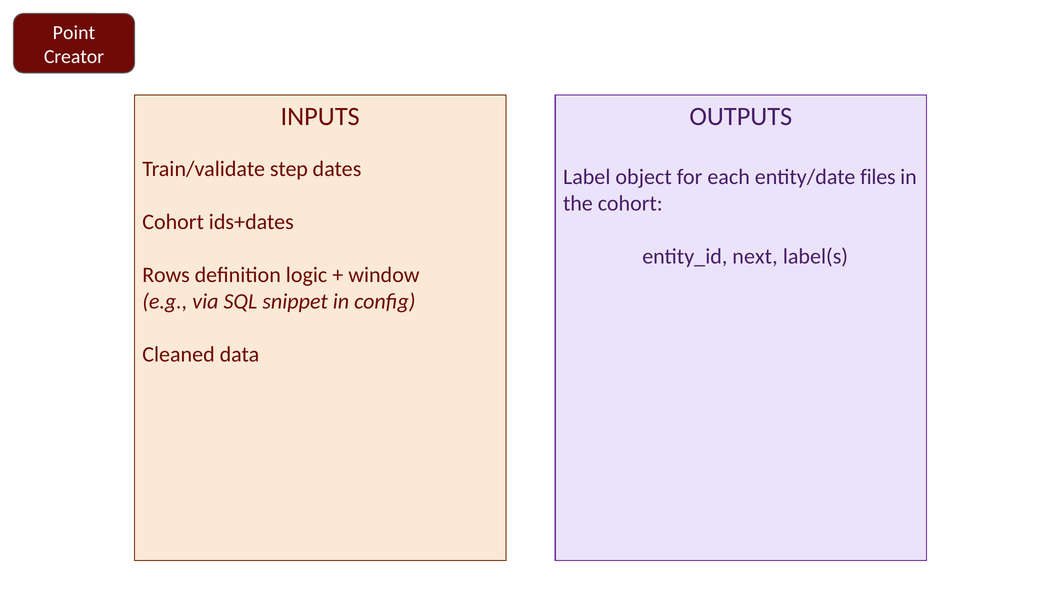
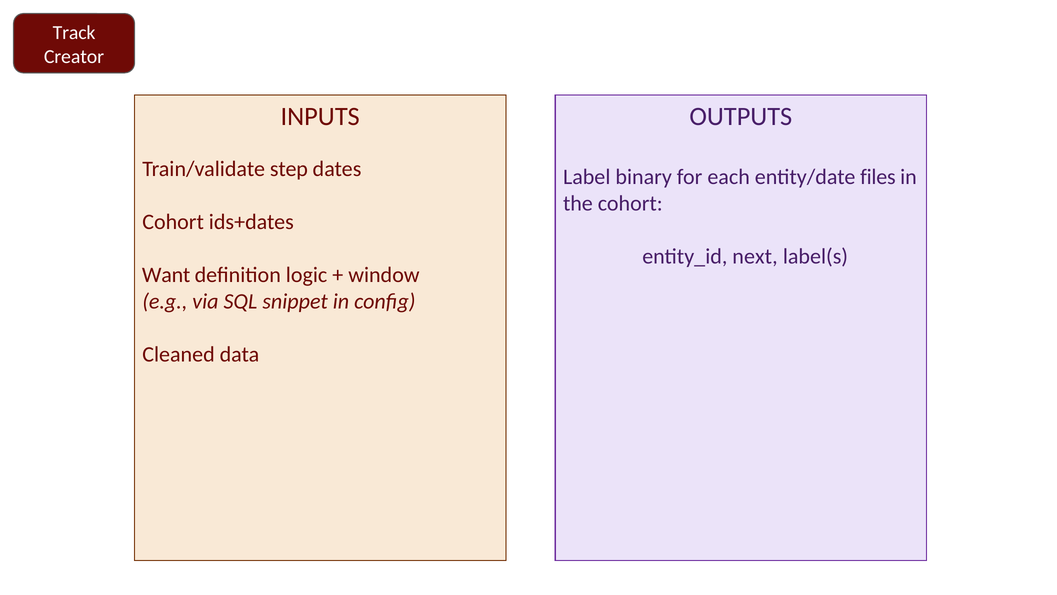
Point: Point -> Track (74, 33)
object: object -> binary (644, 177)
Rows: Rows -> Want (166, 275)
